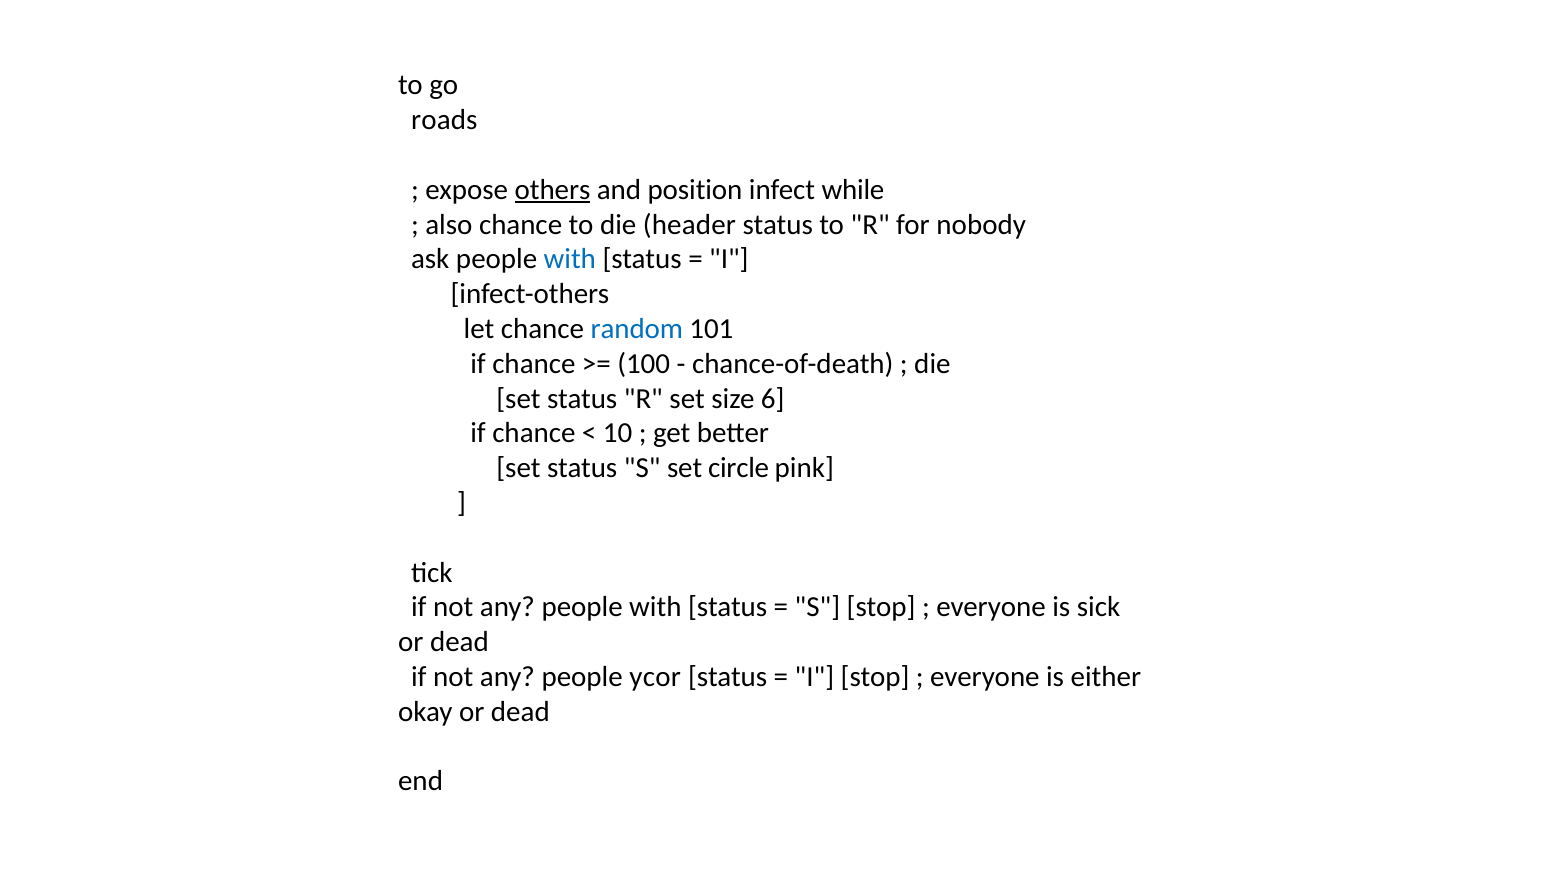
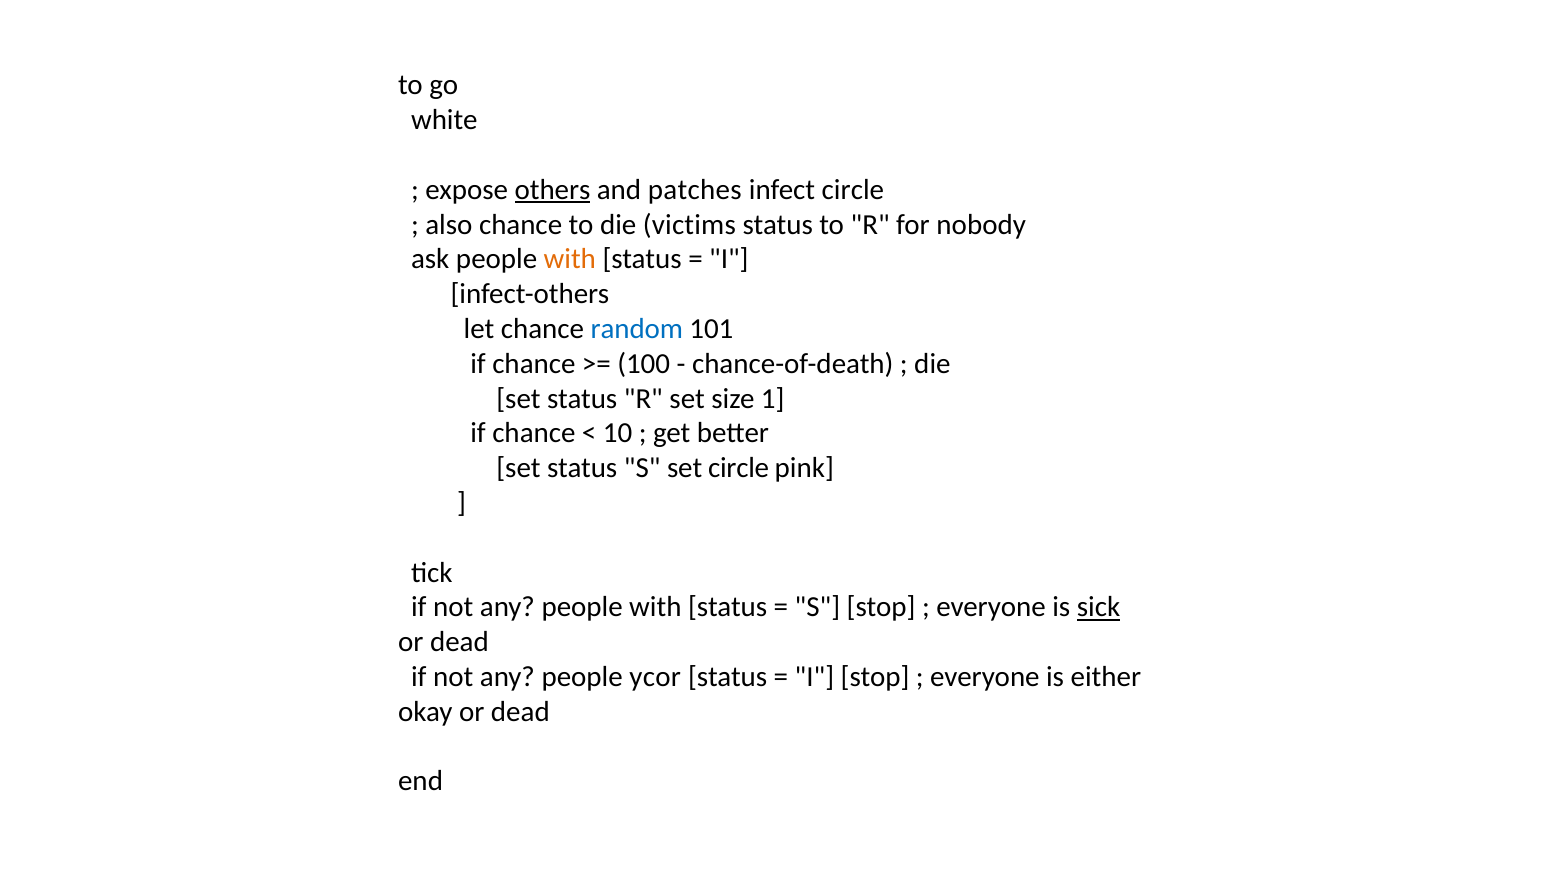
roads: roads -> white (444, 120)
position: position -> patches (695, 190)
infect while: while -> circle (853, 190)
header: header -> victims (689, 225)
with colour: blue -> orange (570, 259)
6: 6 -> 1 (773, 399)
sick underline: none -> present (1099, 607)
